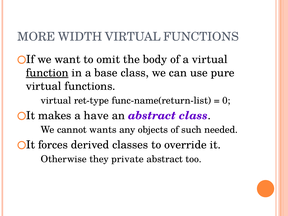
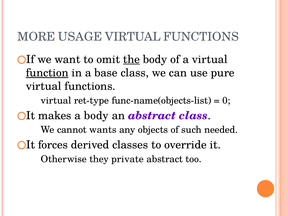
WIDTH: WIDTH -> USAGE (80, 37)
the underline: none -> present (131, 59)
func-name(return-list: func-name(return-list -> func-name(objects-list (161, 101)
a have: have -> body (96, 116)
